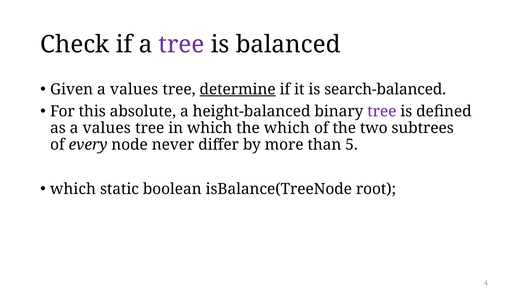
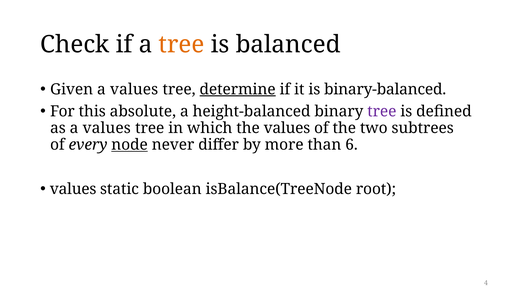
tree colour: purple -> orange (182, 44)
search-balanced: search-balanced -> binary-balanced (385, 89)
the which: which -> values (287, 128)
node underline: none -> present (130, 145)
5: 5 -> 6 (352, 145)
which: which -> values (73, 189)
